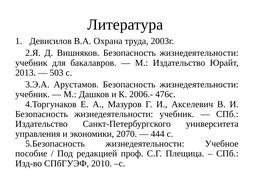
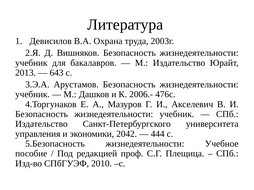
503: 503 -> 643 (57, 73)
2070: 2070 -> 2042 (127, 134)
